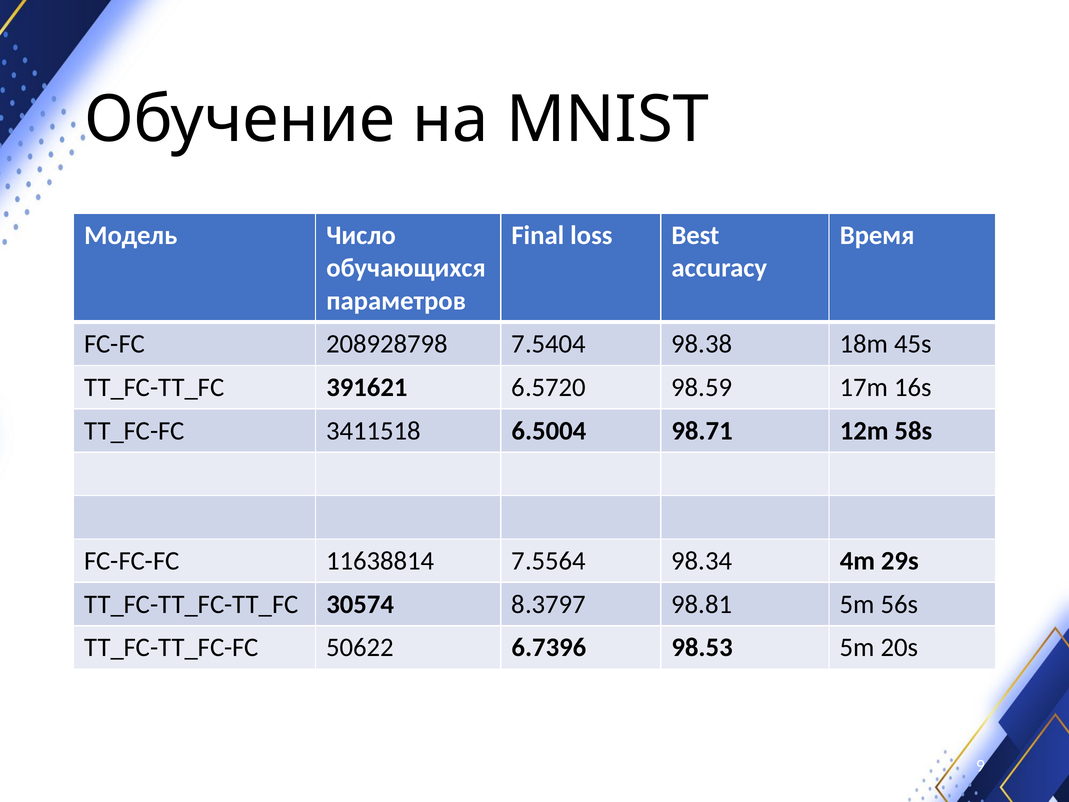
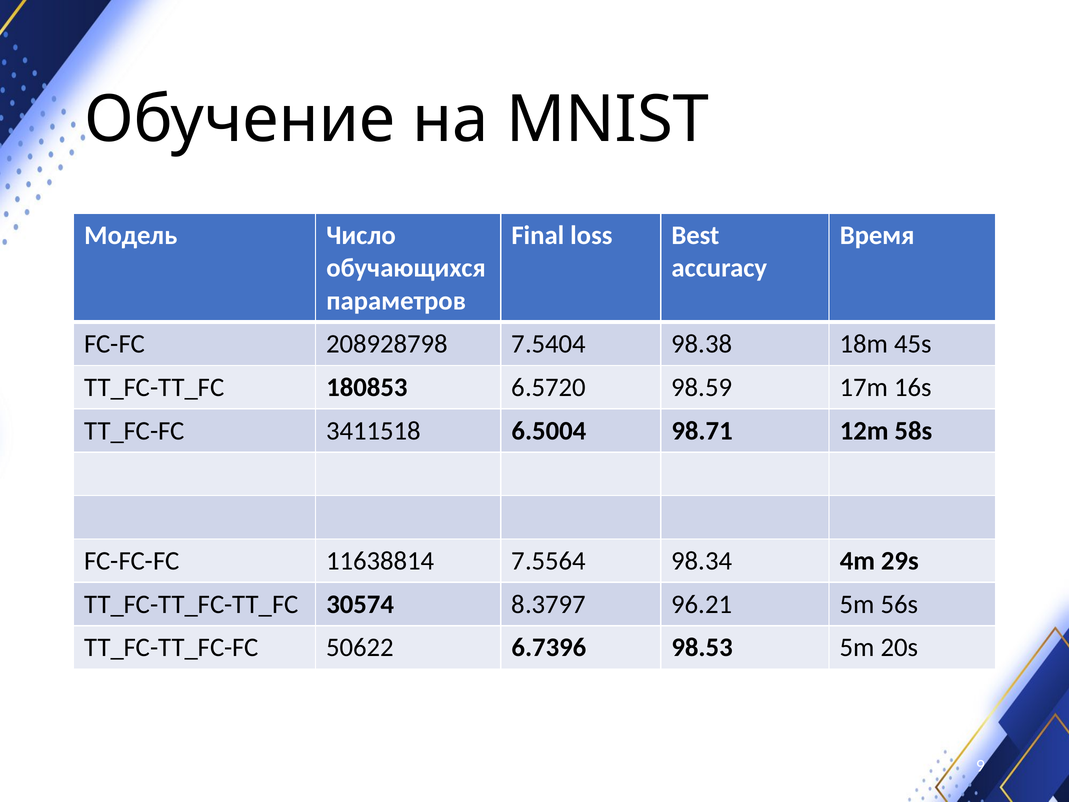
391621: 391621 -> 180853 (367, 387)
98.81: 98.81 -> 96.21 (702, 604)
